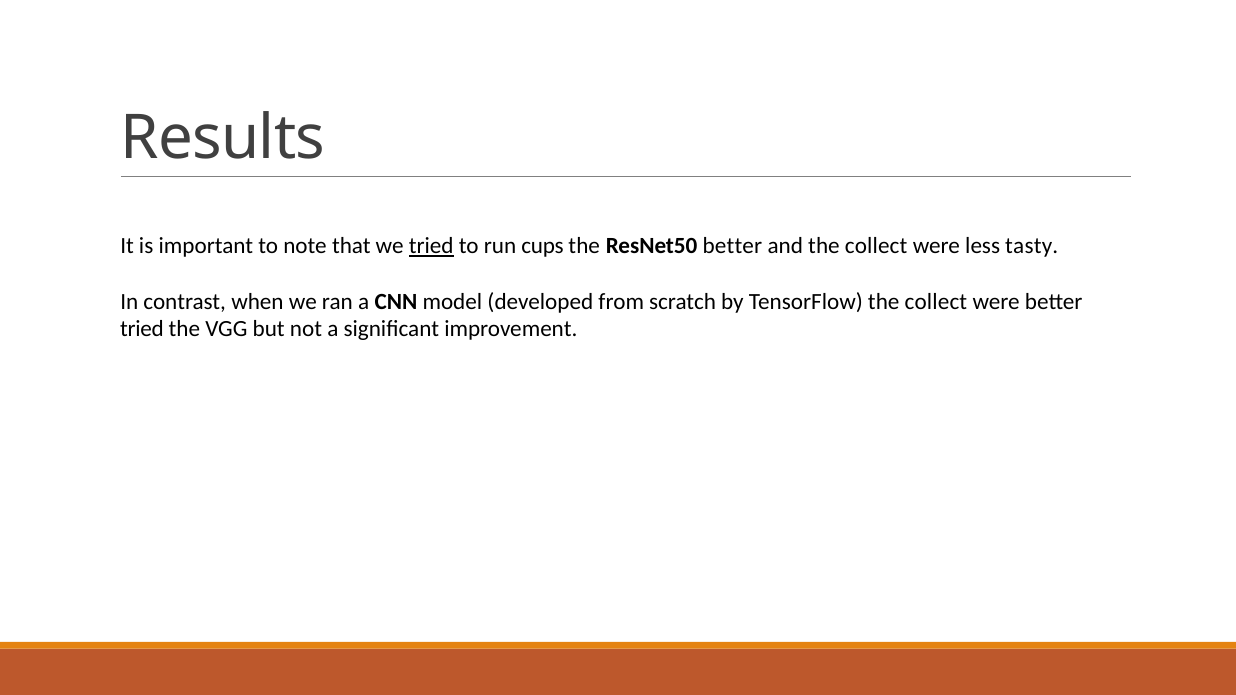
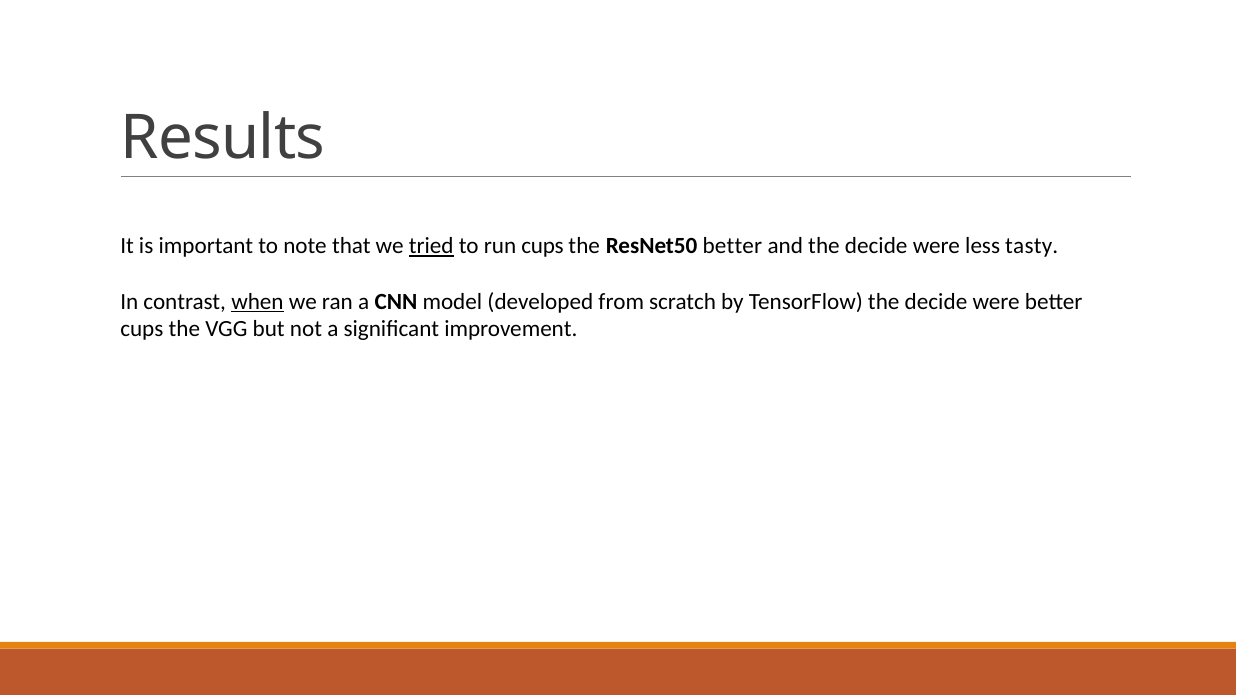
and the collect: collect -> decide (876, 246)
when underline: none -> present (257, 302)
TensorFlow the collect: collect -> decide (936, 302)
tried: tried -> cups (142, 329)
